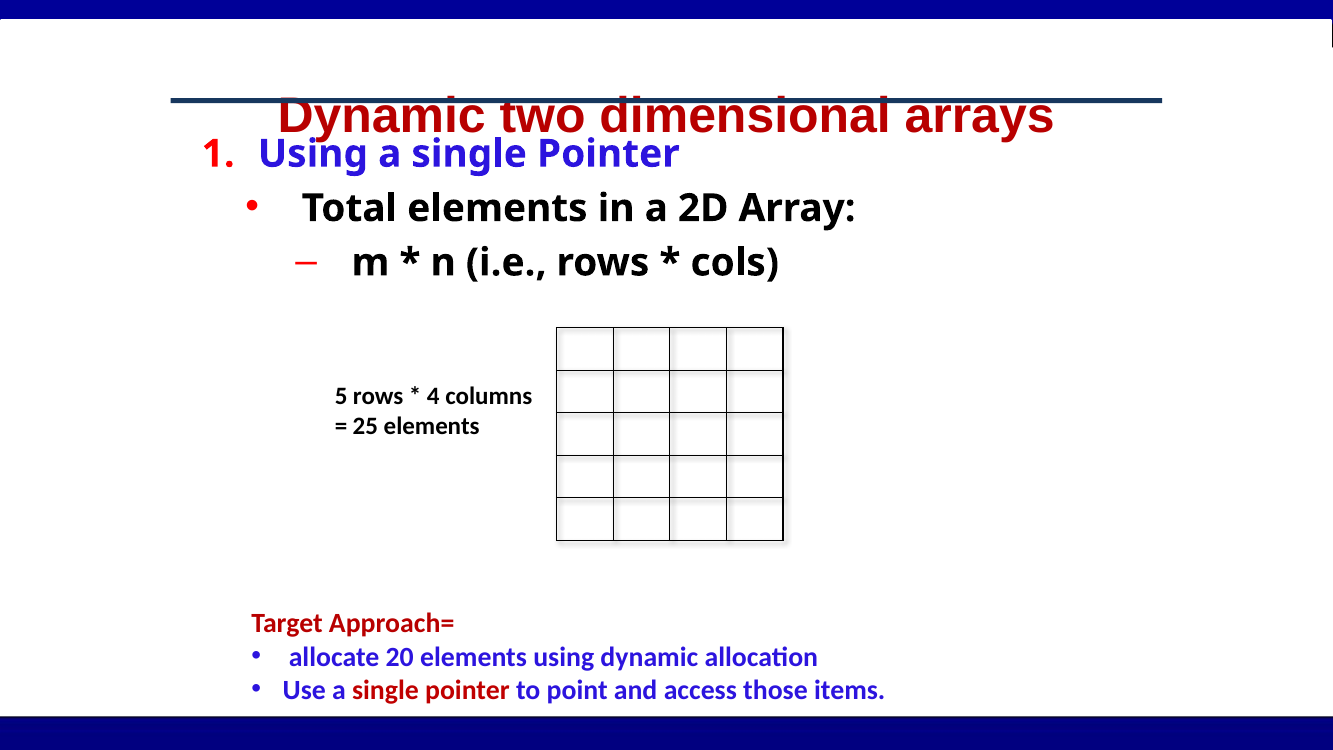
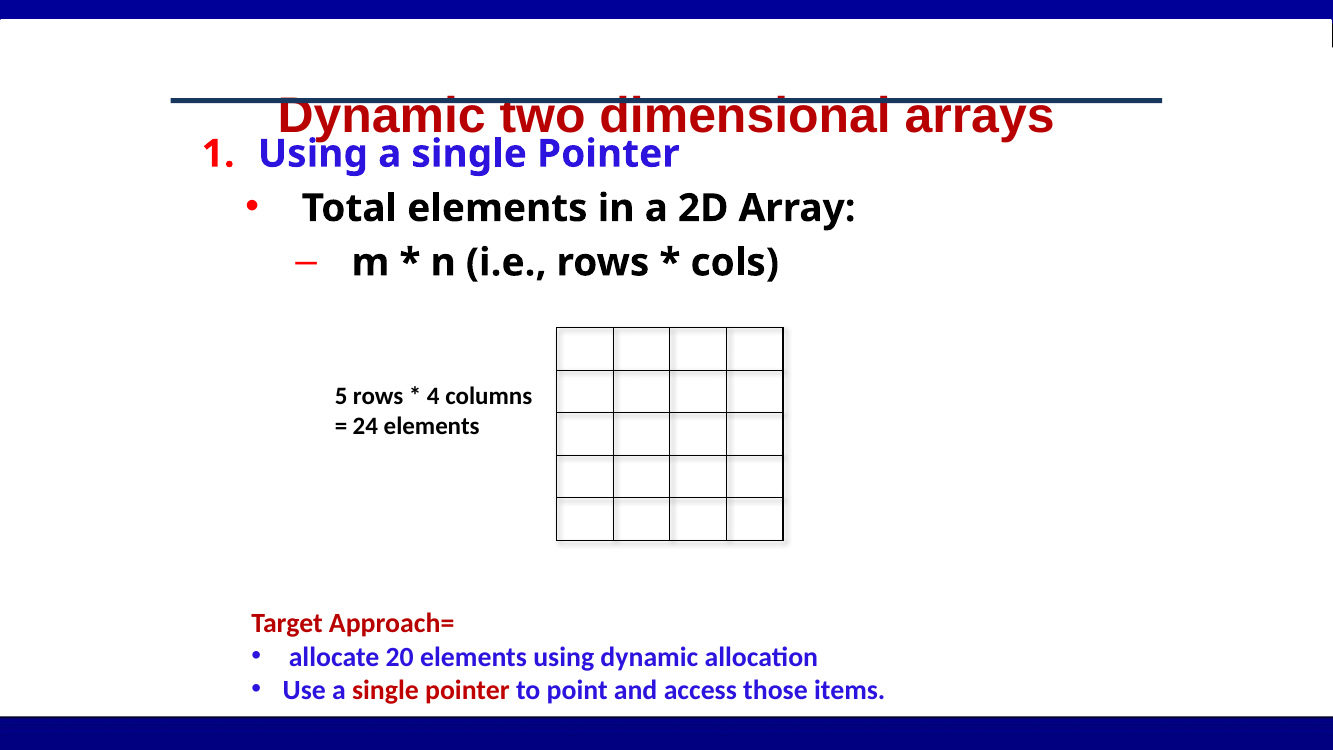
25: 25 -> 24 (365, 427)
